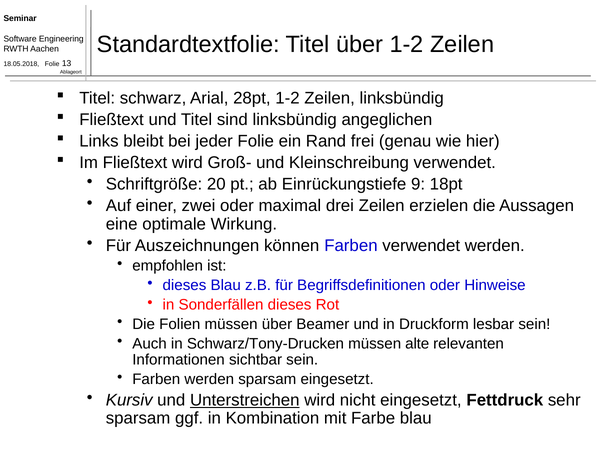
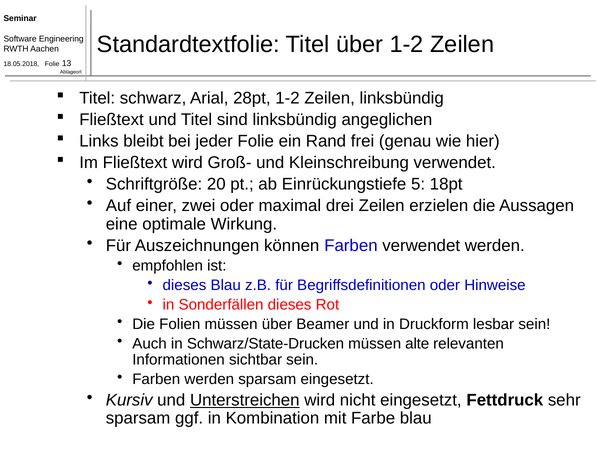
9: 9 -> 5 (418, 184)
Schwarz/Tony-Drucken: Schwarz/Tony-Drucken -> Schwarz/State-Drucken (265, 343)
